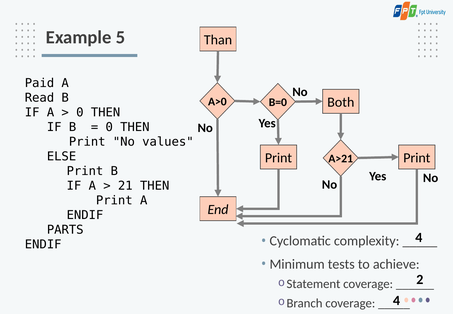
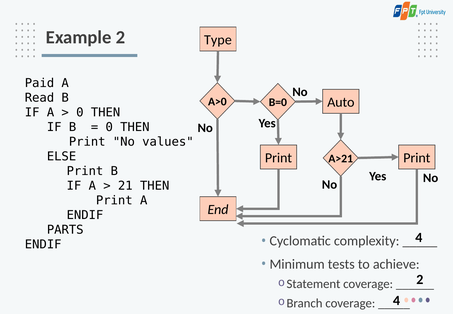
Example 5: 5 -> 2 (120, 37)
Than: Than -> Type (218, 40)
Both: Both -> Auto (341, 102)
